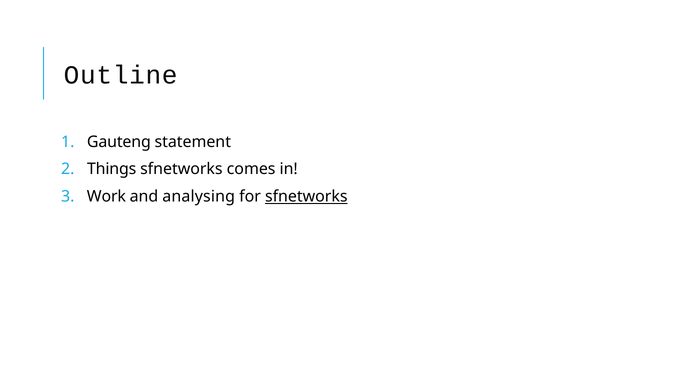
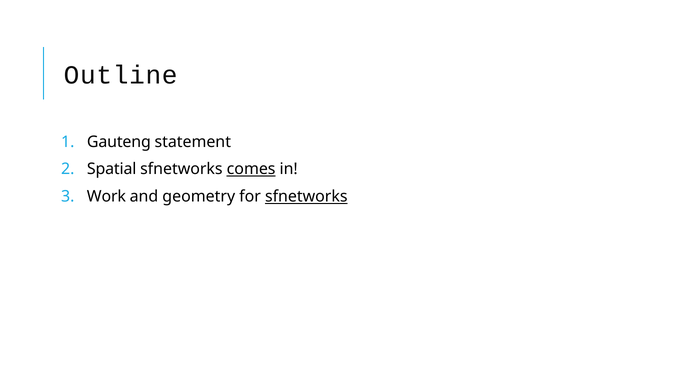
Things: Things -> Spatial (112, 169)
comes underline: none -> present (251, 169)
analysing: analysing -> geometry (199, 196)
